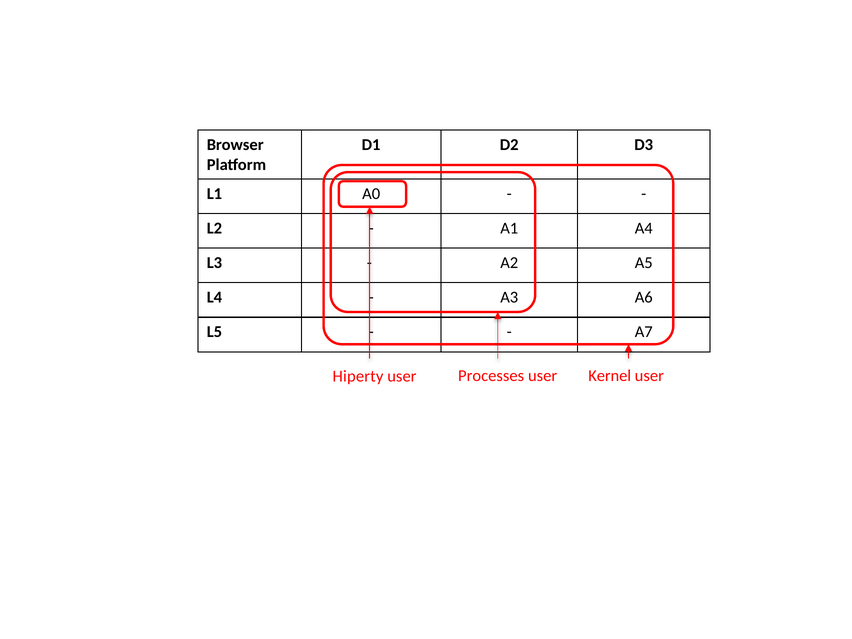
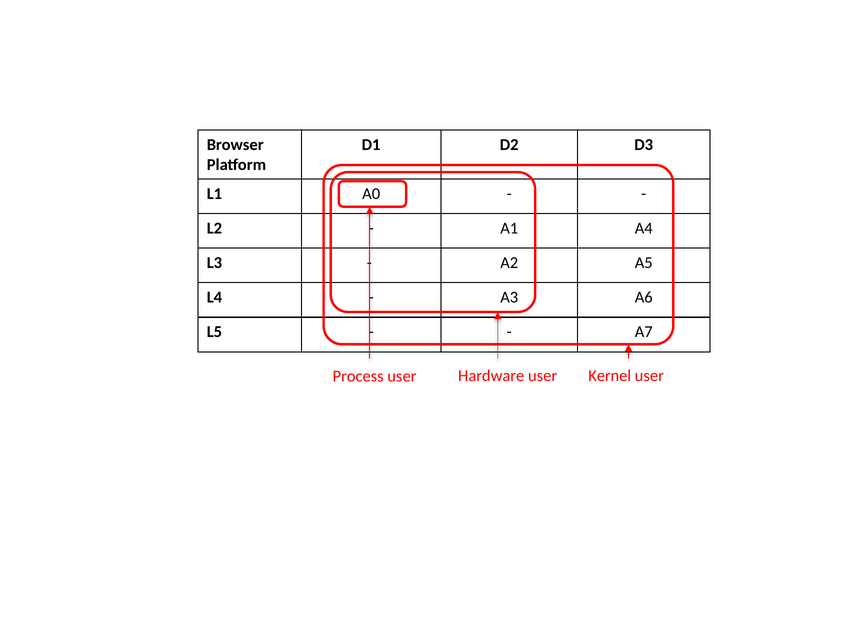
Hiperty: Hiperty -> Process (358, 376)
Processes: Processes -> Hardware (491, 376)
